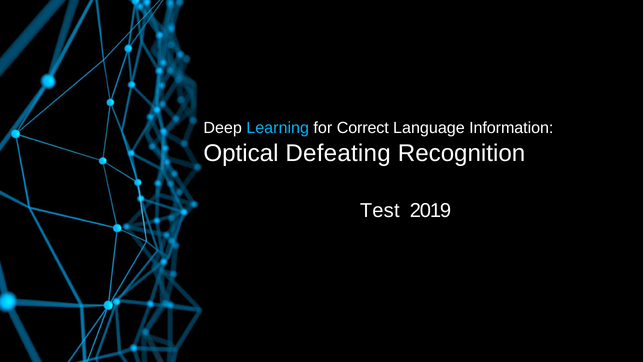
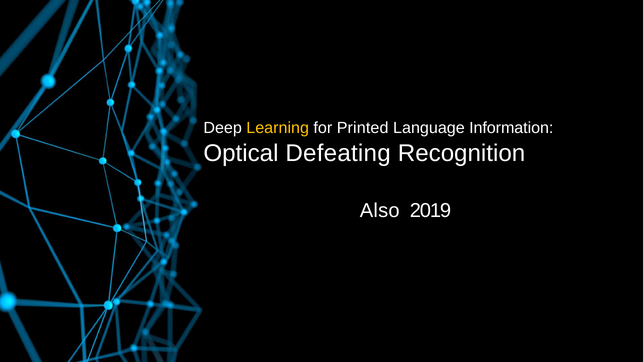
Learning colour: light blue -> yellow (278, 128)
Correct: Correct -> Printed (363, 128)
Test: Test -> Also (380, 211)
